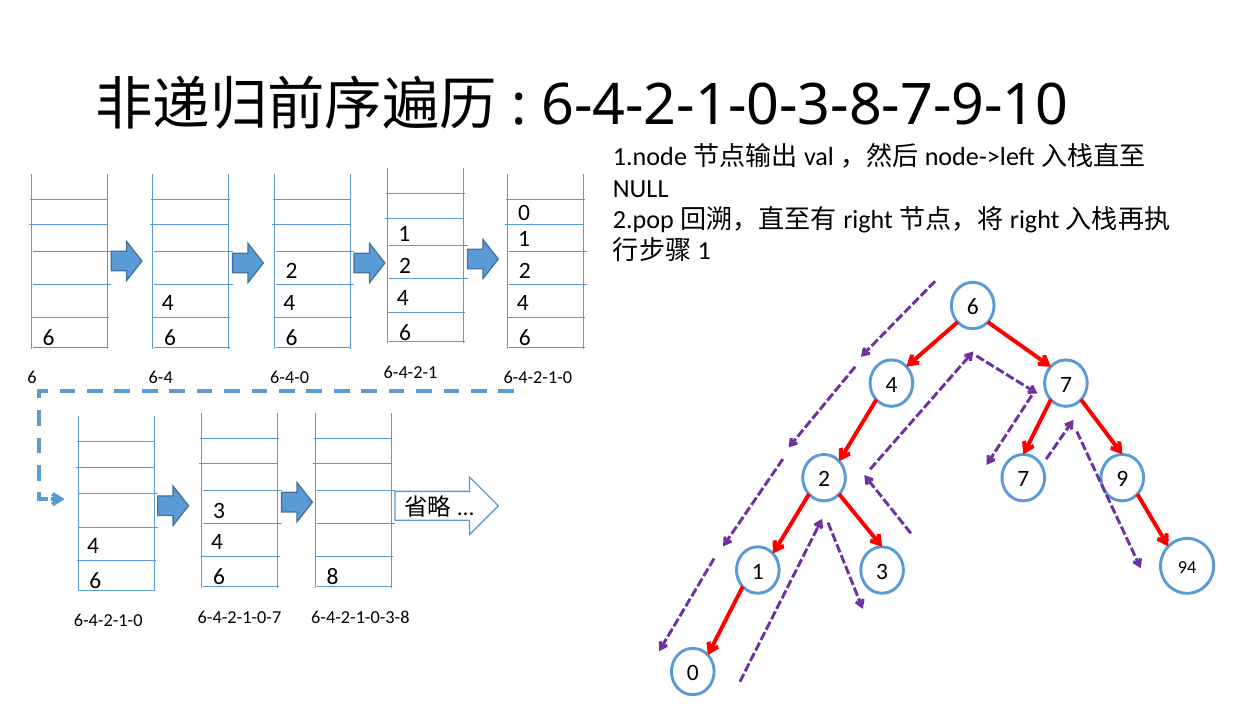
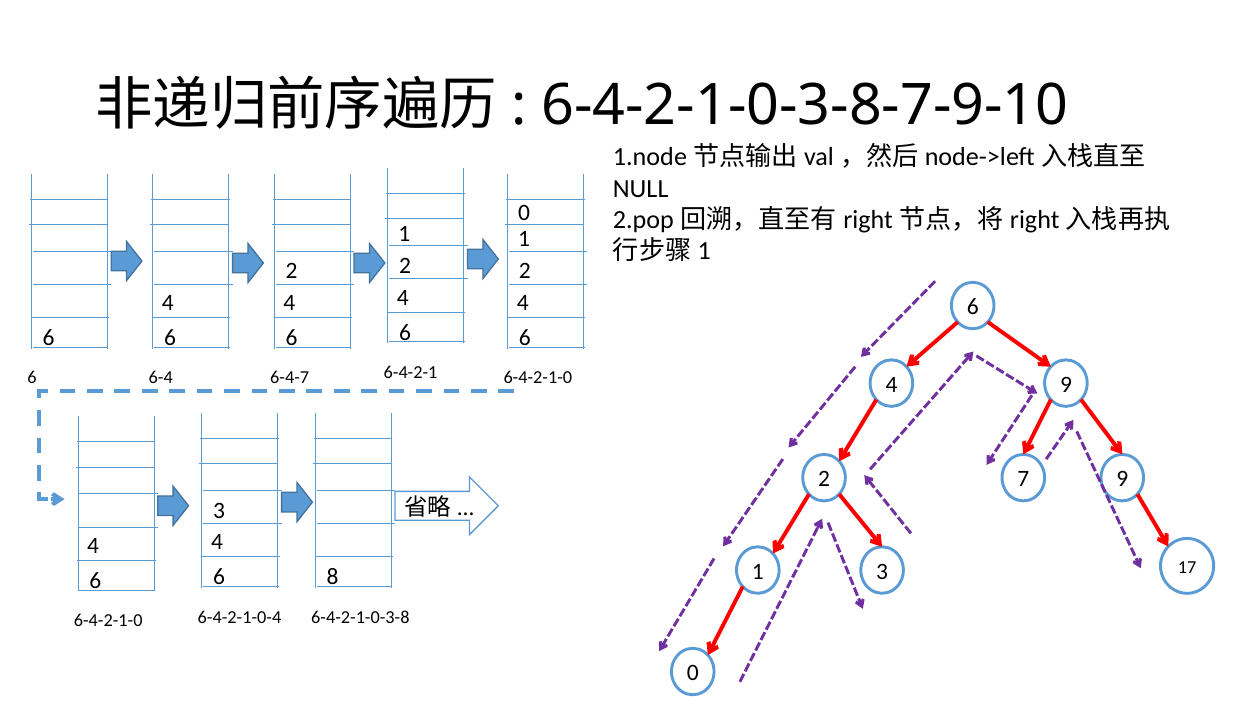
6-4-0: 6-4-0 -> 6-4-7 (290, 378)
4 7: 7 -> 9 (1066, 385)
94: 94 -> 17 (1187, 567)
6-4-2-1-0-7: 6-4-2-1-0-7 -> 6-4-2-1-0-4 (239, 617)
